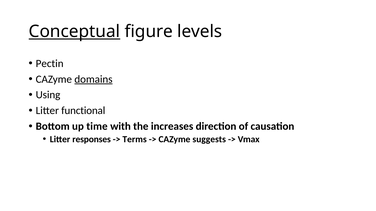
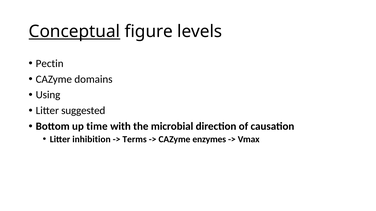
domains underline: present -> none (93, 79)
functional: functional -> suggested (83, 111)
increases: increases -> microbial (172, 127)
responses: responses -> inhibition (91, 140)
suggests: suggests -> enzymes (209, 140)
